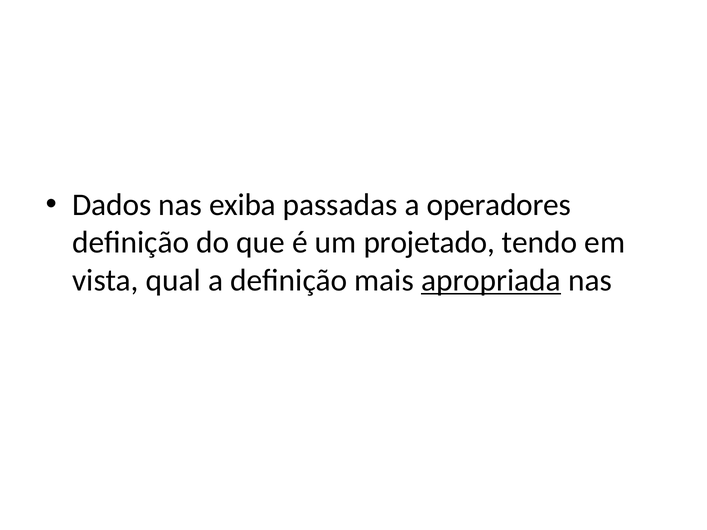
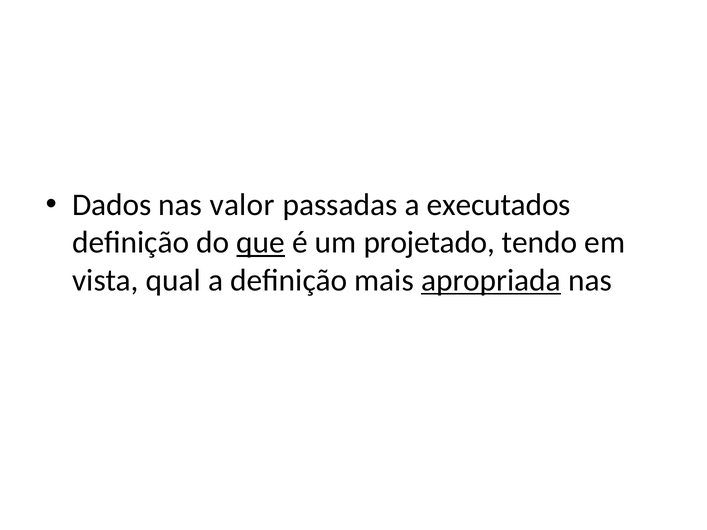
exiba: exiba -> valor (242, 205)
operadores: operadores -> executados (499, 205)
que underline: none -> present (261, 243)
